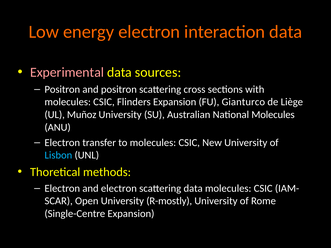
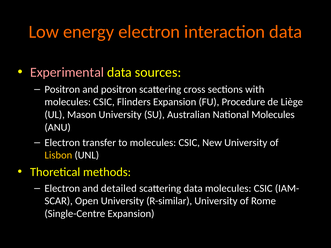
Gianturco: Gianturco -> Procedure (243, 102)
Muñoz: Muñoz -> Mason (82, 115)
Lisbon colour: light blue -> yellow (58, 155)
and electron: electron -> detailed (119, 189)
R-mostly: R-mostly -> R-similar (169, 201)
